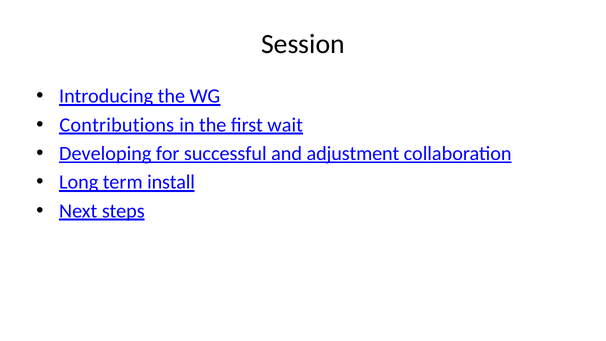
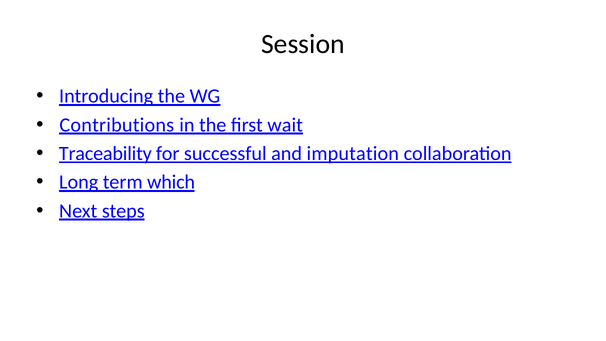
Developing: Developing -> Traceability (105, 153)
adjustment: adjustment -> imputation (353, 153)
install: install -> which (171, 182)
